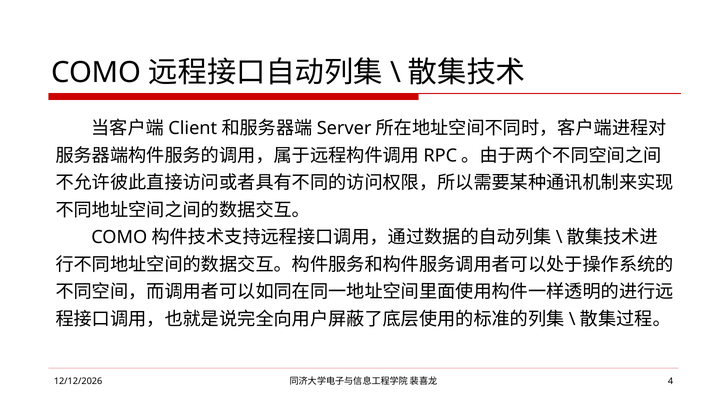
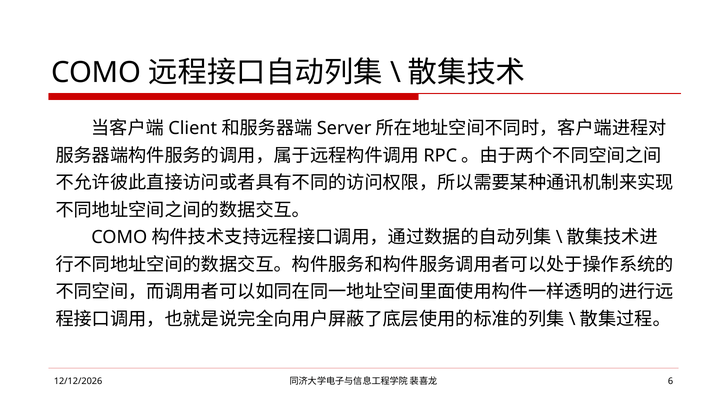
4: 4 -> 6 (671, 381)
